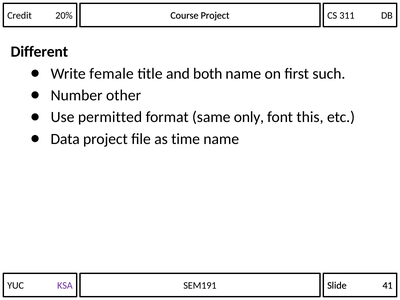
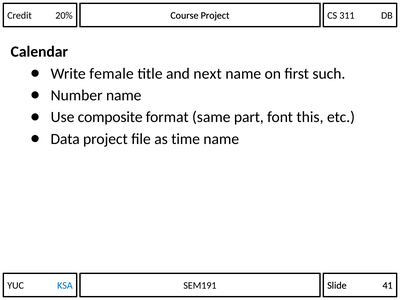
Different: Different -> Calendar (39, 52)
both: both -> next (208, 74)
Number other: other -> name (124, 95)
permitted: permitted -> composite (110, 117)
only: only -> part (249, 117)
KSA colour: purple -> blue (65, 286)
